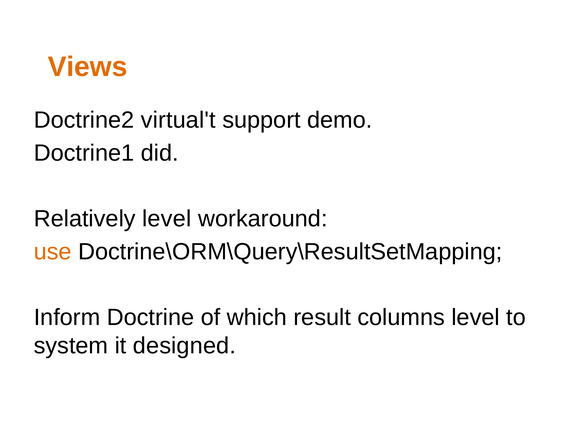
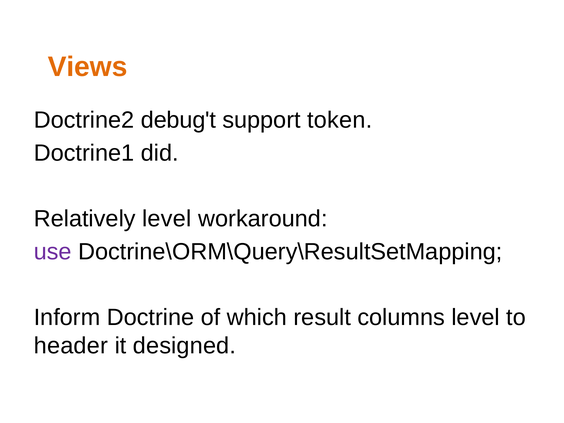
virtual't: virtual't -> debug't (178, 120)
demo: demo -> token (340, 120)
use colour: orange -> purple (53, 252)
system: system -> header (71, 346)
